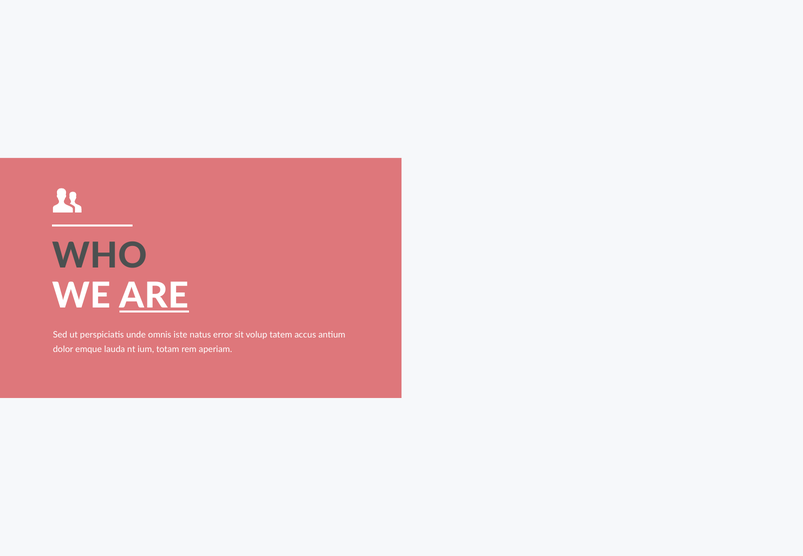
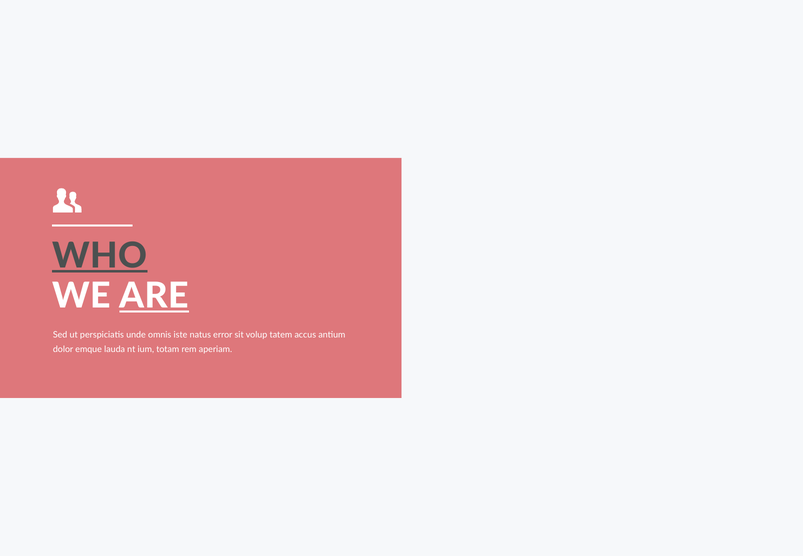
WHO underline: none -> present (100, 256)
